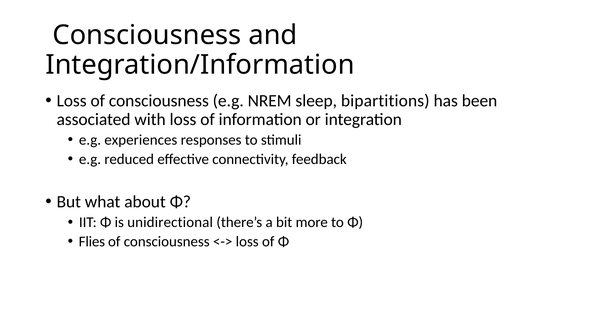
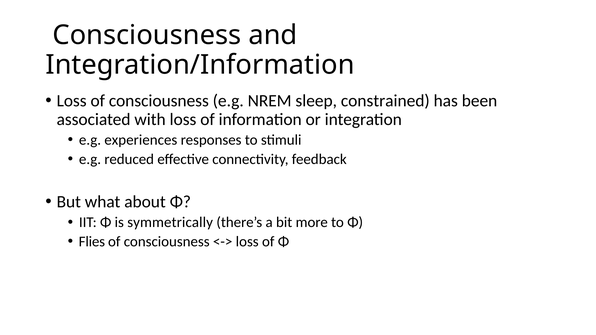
bipartitions: bipartitions -> constrained (385, 101)
unidirectional: unidirectional -> symmetrically (170, 223)
